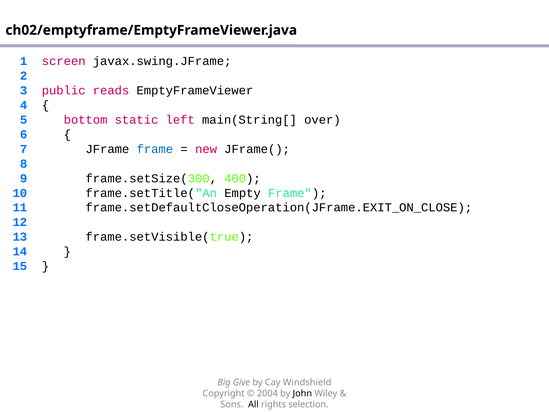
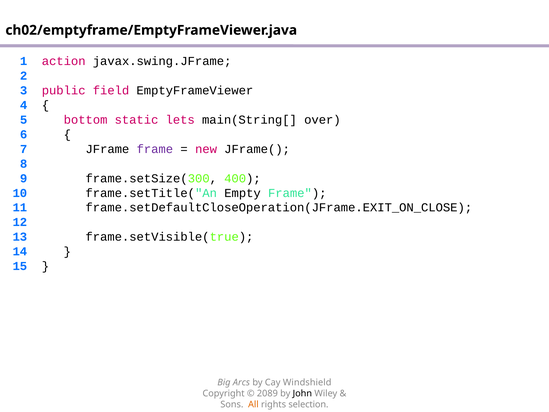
screen: screen -> action (64, 61)
reads: reads -> field (111, 90)
left: left -> lets (180, 120)
frame colour: blue -> purple (155, 149)
Give: Give -> Arcs (241, 382)
2004: 2004 -> 2089 (267, 393)
All colour: black -> orange (253, 404)
